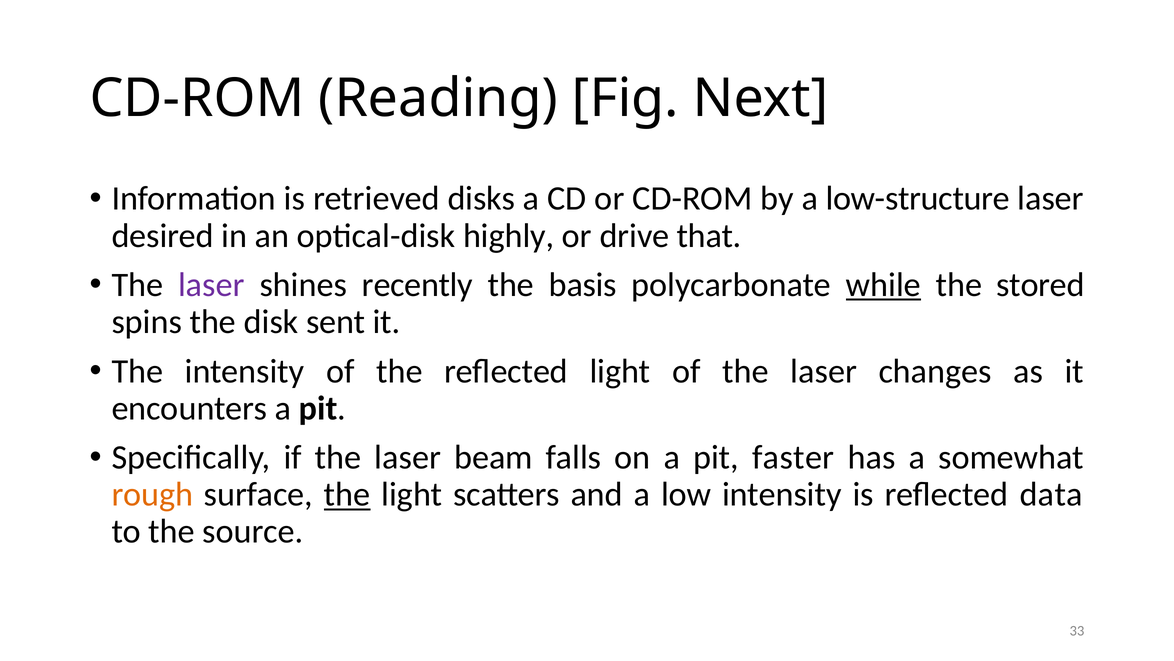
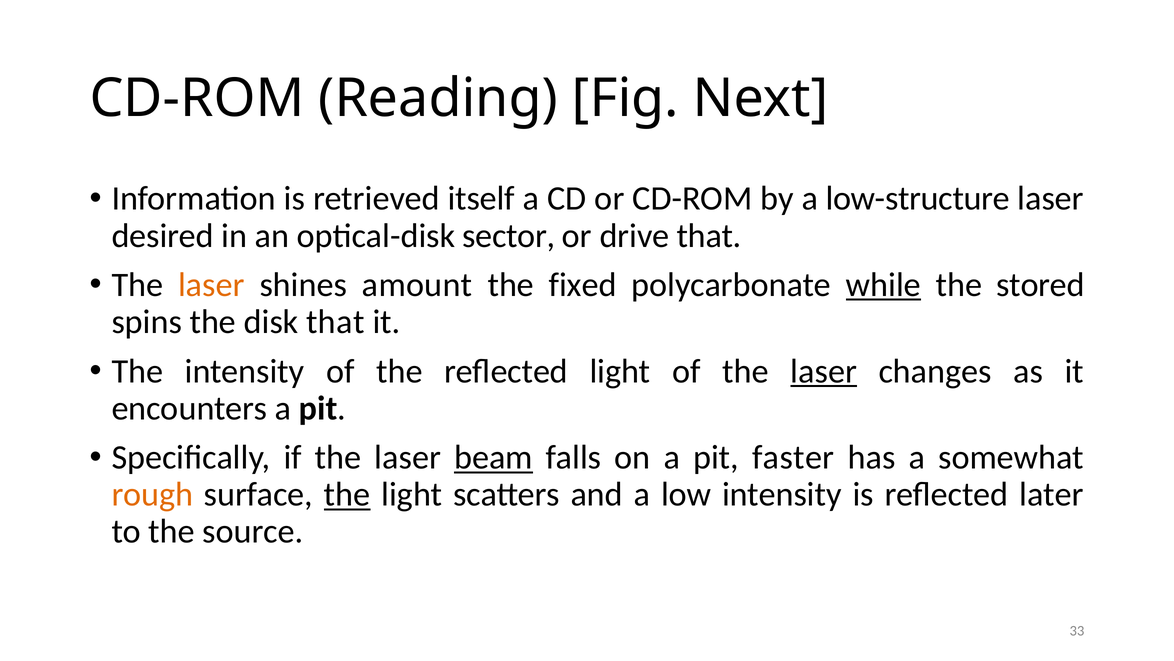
disks: disks -> itself (481, 198)
highly: highly -> sector (509, 235)
laser colour: purple -> orange (211, 285)
recently: recently -> amount (417, 285)
basis: basis -> fixed (583, 285)
disk sent: sent -> that (335, 322)
laser underline: none -> present (824, 371)
beam underline: none -> present (493, 457)
data: data -> later (1051, 494)
